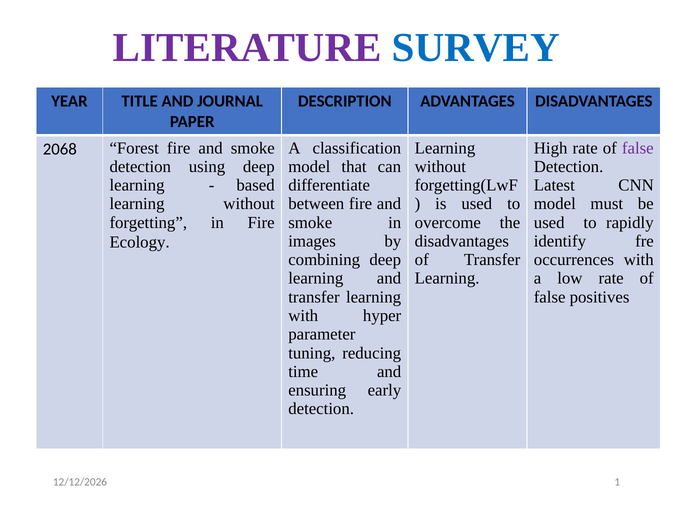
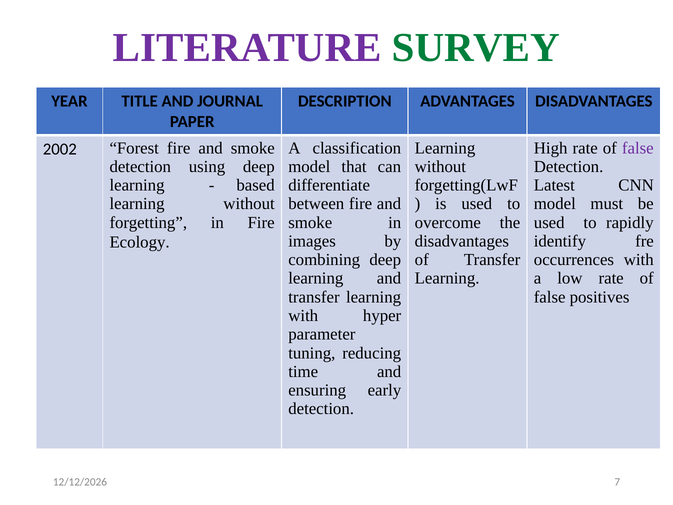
SURVEY colour: blue -> green (476, 47)
2068: 2068 -> 2002 (60, 149)
1: 1 -> 7 (617, 482)
